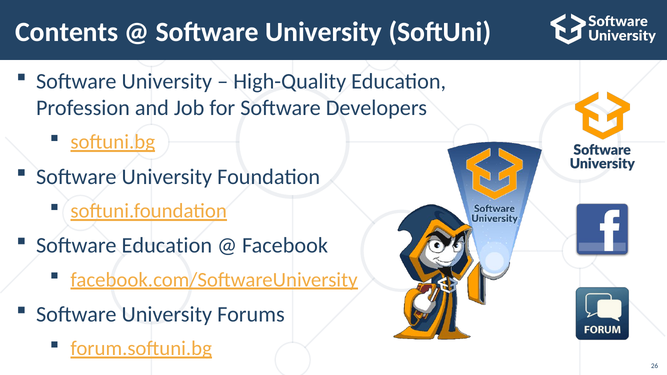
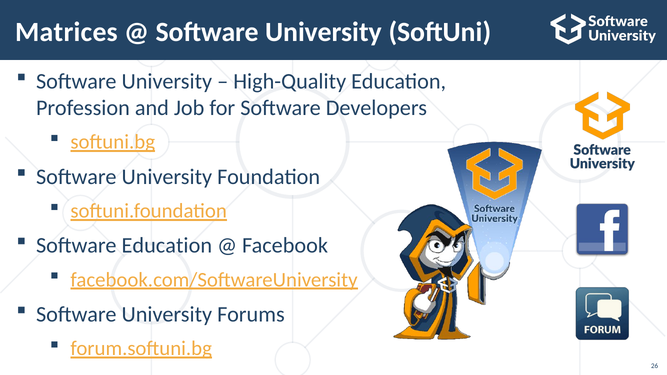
Contents: Contents -> Matrices (67, 32)
